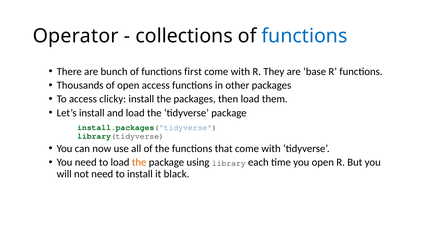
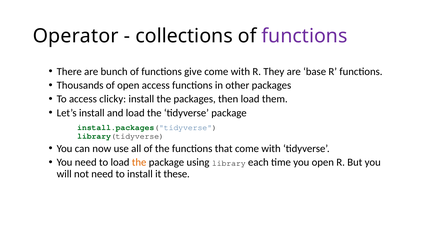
functions colour: blue -> purple (305, 36)
first: first -> give (193, 71)
black: black -> these (177, 174)
